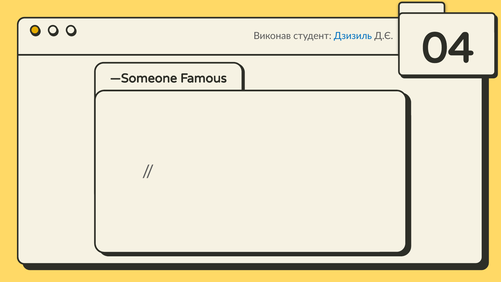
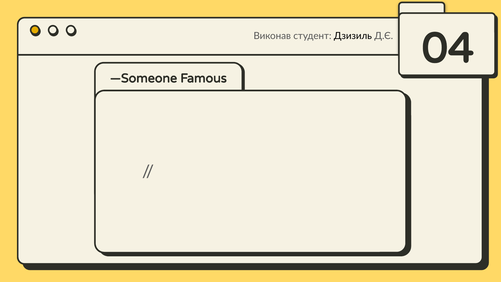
Дзизиль colour: blue -> black (353, 36)
